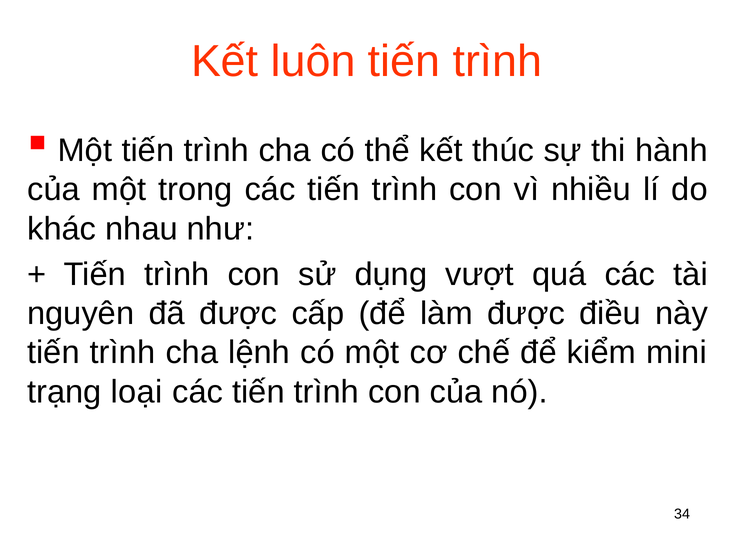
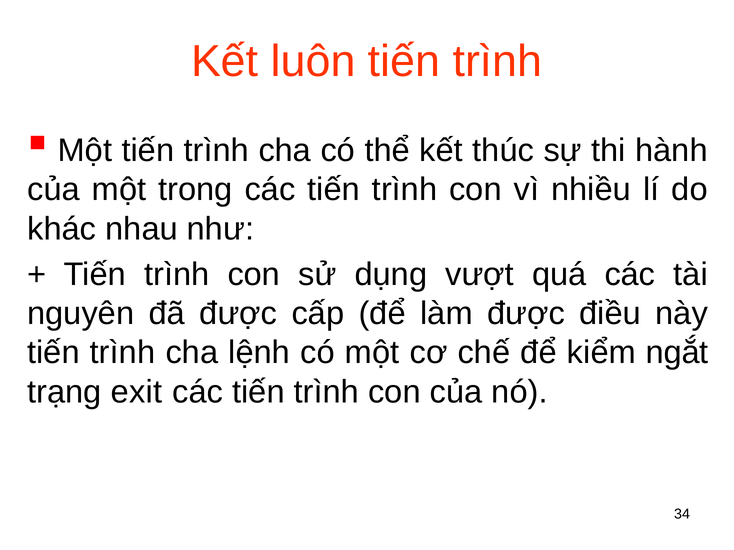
mini: mini -> ngắt (677, 353)
loại: loại -> exit (137, 392)
